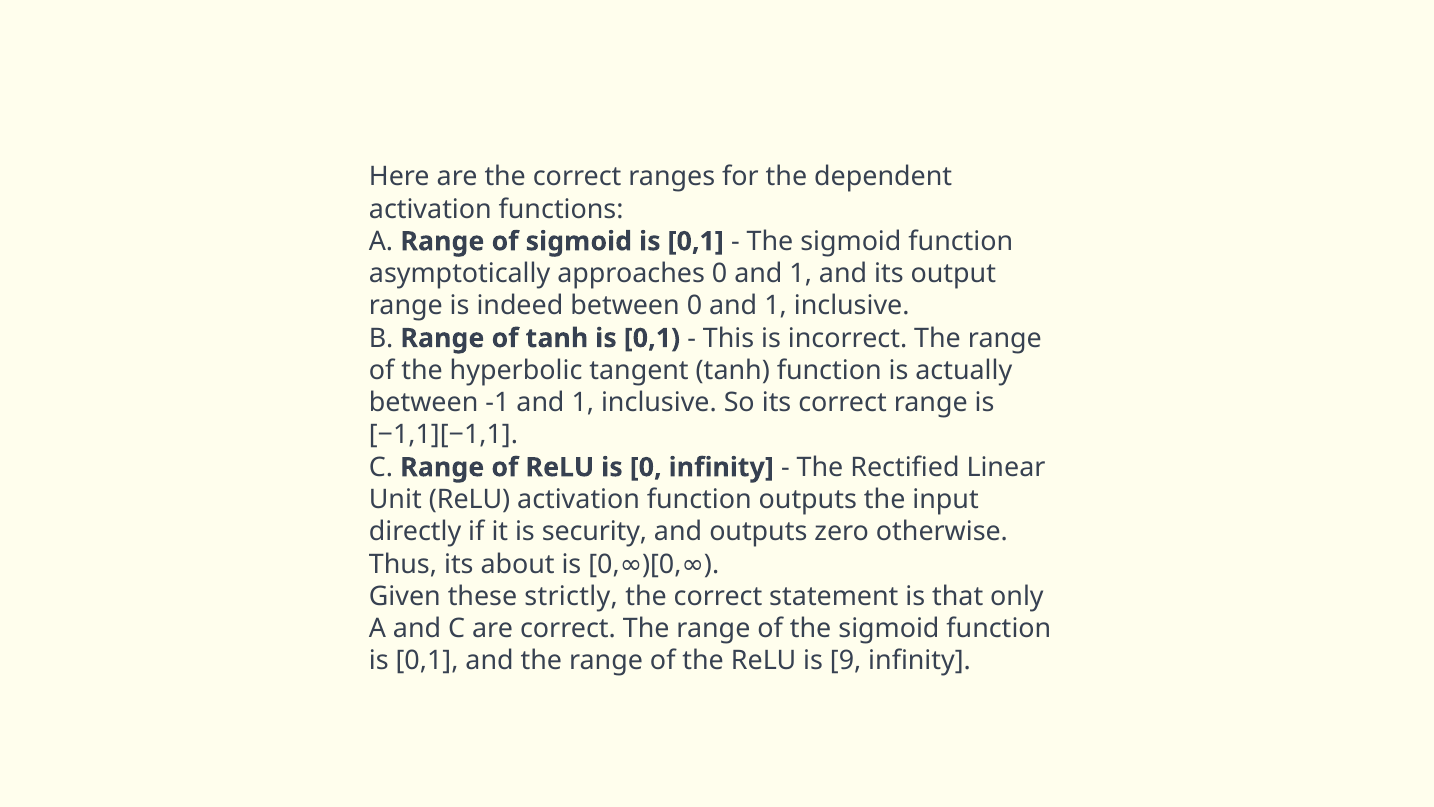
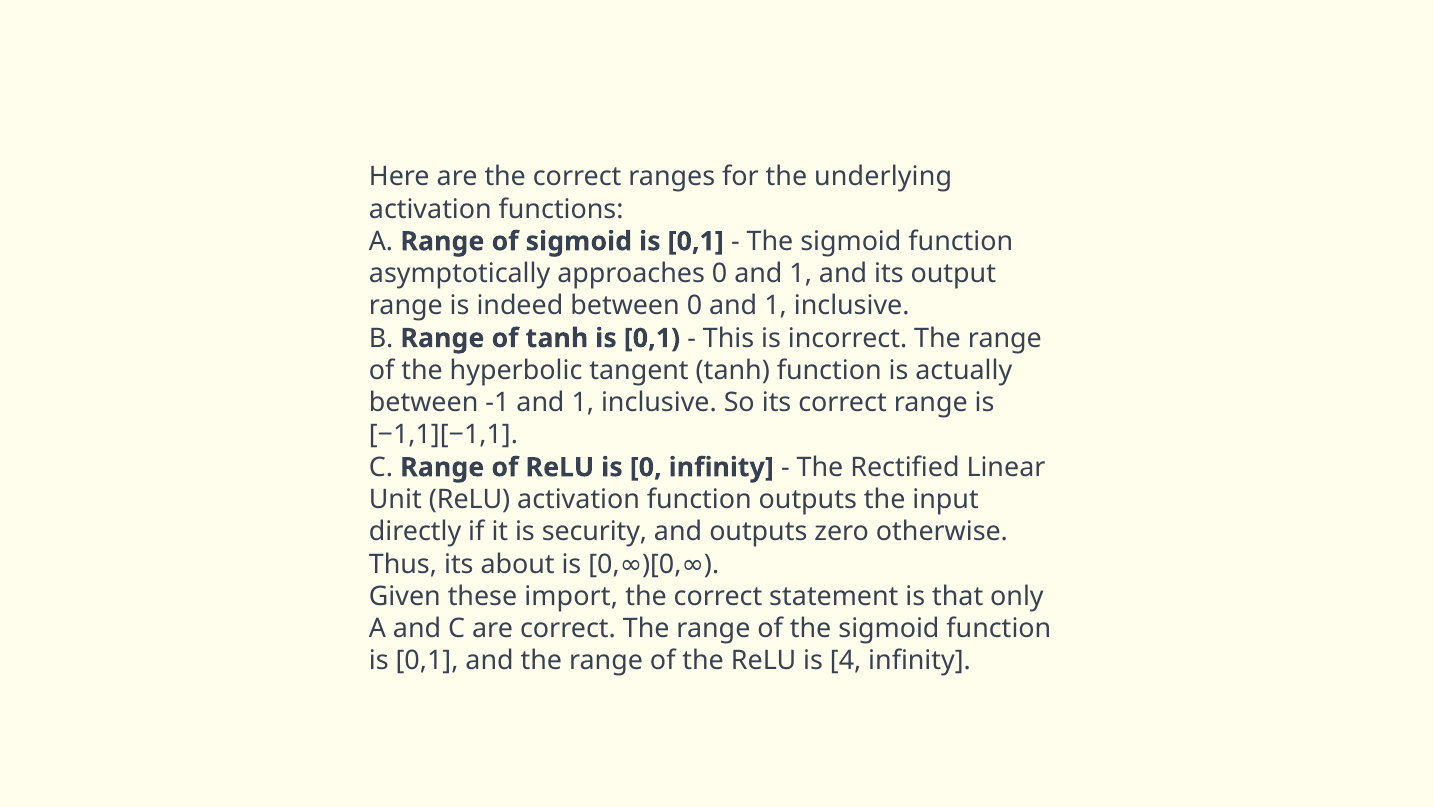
dependent: dependent -> underlying (883, 177)
strictly: strictly -> import (571, 596)
9: 9 -> 4 (846, 661)
